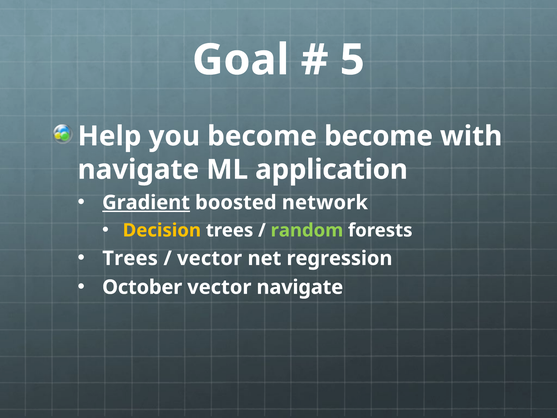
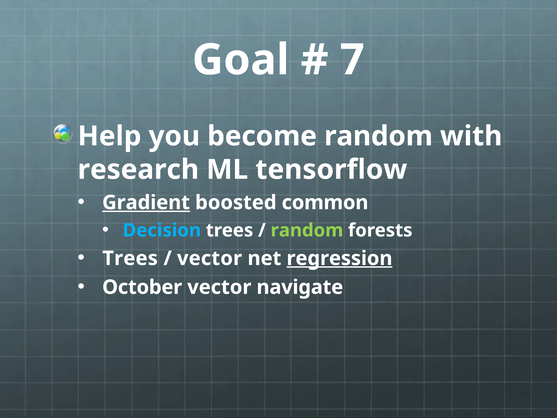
5: 5 -> 7 (352, 60)
become become: become -> random (379, 136)
navigate: navigate -> research (138, 170)
application: application -> tensorflow (331, 170)
network: network -> common (325, 202)
Decision colour: yellow -> light blue (162, 230)
regression underline: none -> present (339, 258)
